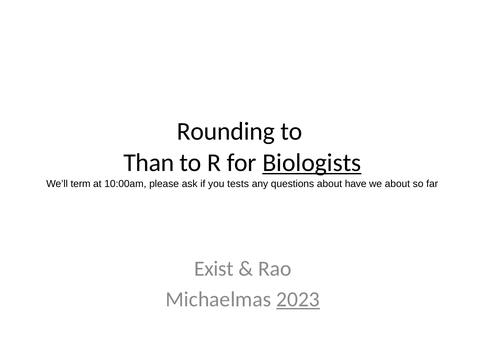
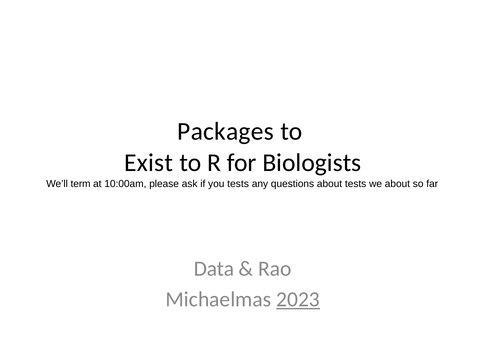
Rounding: Rounding -> Packages (226, 131)
Than: Than -> Exist (149, 163)
Biologists underline: present -> none (312, 163)
about have: have -> tests (356, 184)
Exist: Exist -> Data (214, 269)
